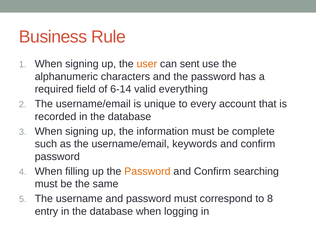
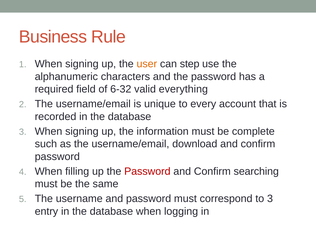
sent: sent -> step (190, 64)
6-14: 6-14 -> 6-32 (121, 89)
keywords: keywords -> download (195, 144)
Password colour: orange -> red (147, 171)
to 8: 8 -> 3 (270, 199)
